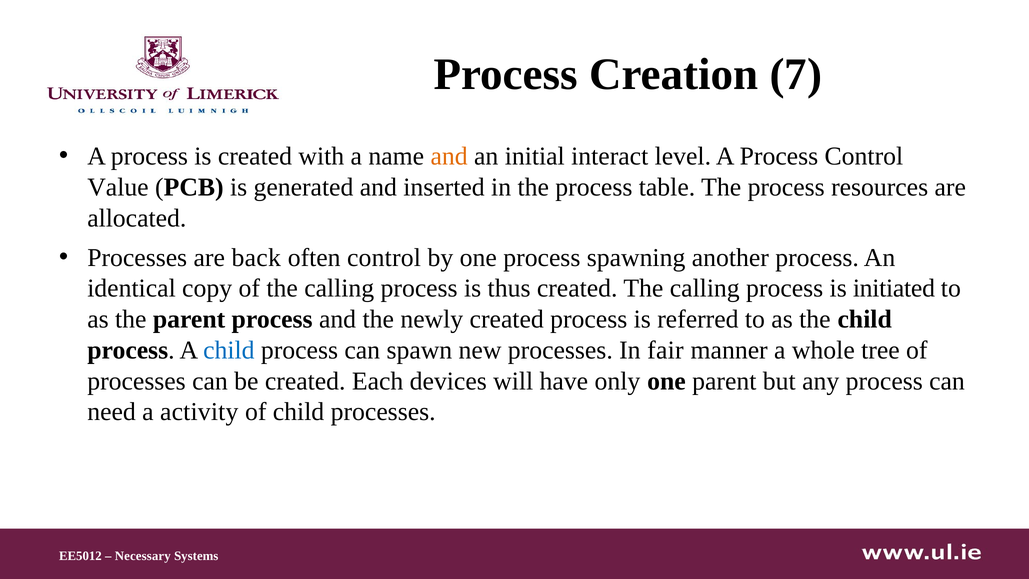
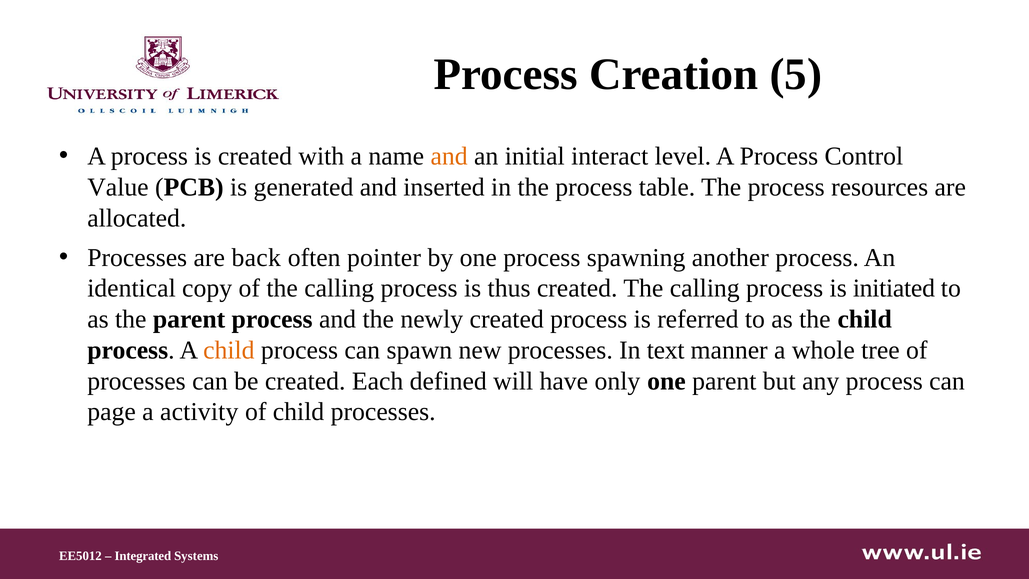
7: 7 -> 5 (796, 74)
often control: control -> pointer (384, 257)
child colour: blue -> orange (229, 350)
fair: fair -> text (666, 350)
devices: devices -> defined (448, 381)
need: need -> page (112, 412)
Necessary: Necessary -> Integrated (143, 556)
